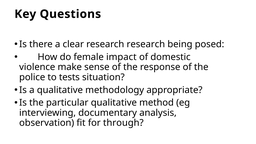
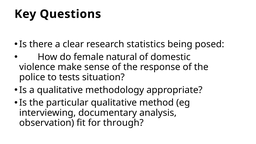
research research: research -> statistics (146, 44)
impact: impact -> natural (121, 57)
